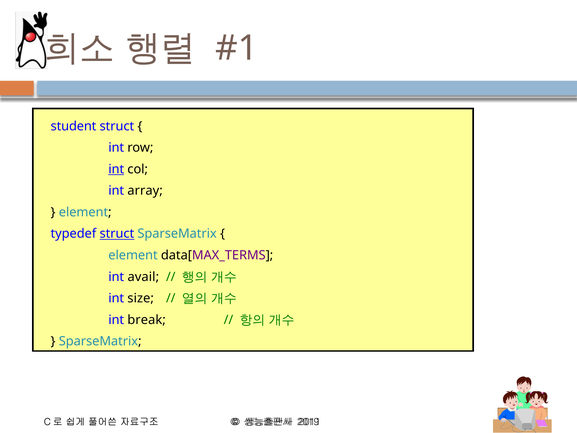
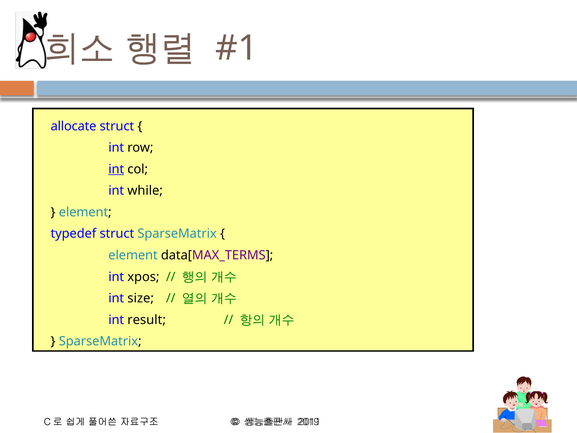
student: student -> allocate (74, 126)
array: array -> while (145, 191)
struct underline: present -> none (117, 234)
avail: avail -> xpos (143, 277)
break: break -> result (147, 320)
